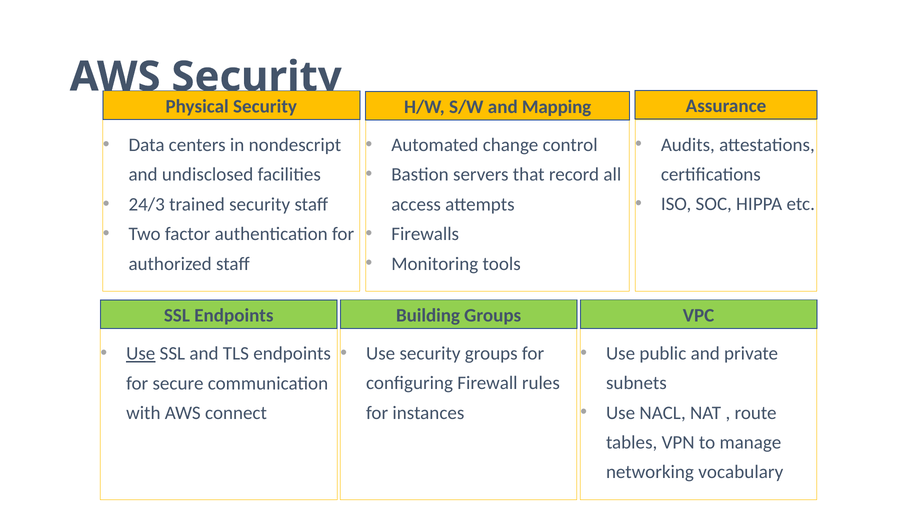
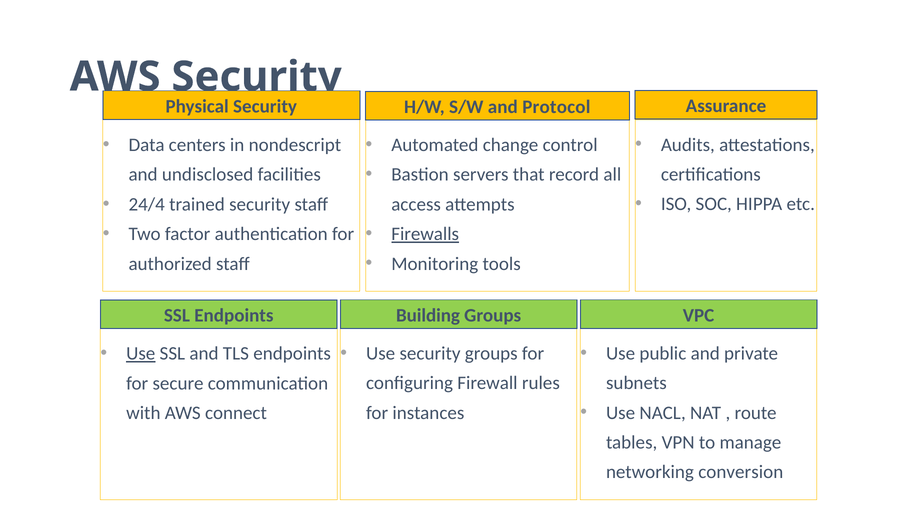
Mapping: Mapping -> Protocol (556, 107)
24/3: 24/3 -> 24/4 (147, 204)
Firewalls underline: none -> present (425, 234)
vocabulary: vocabulary -> conversion (741, 472)
